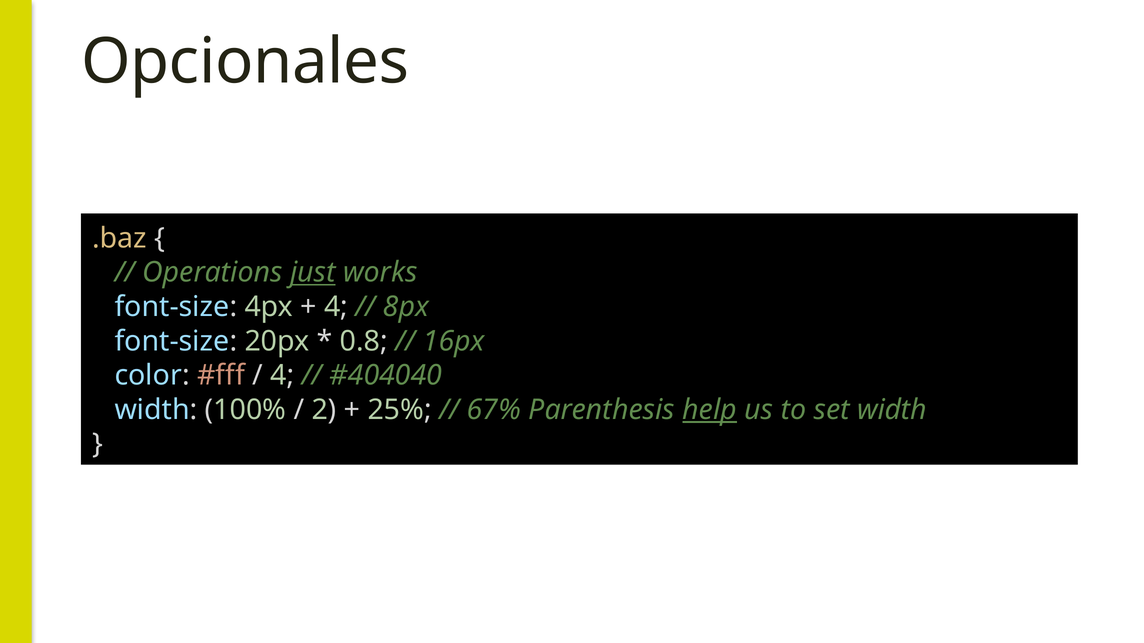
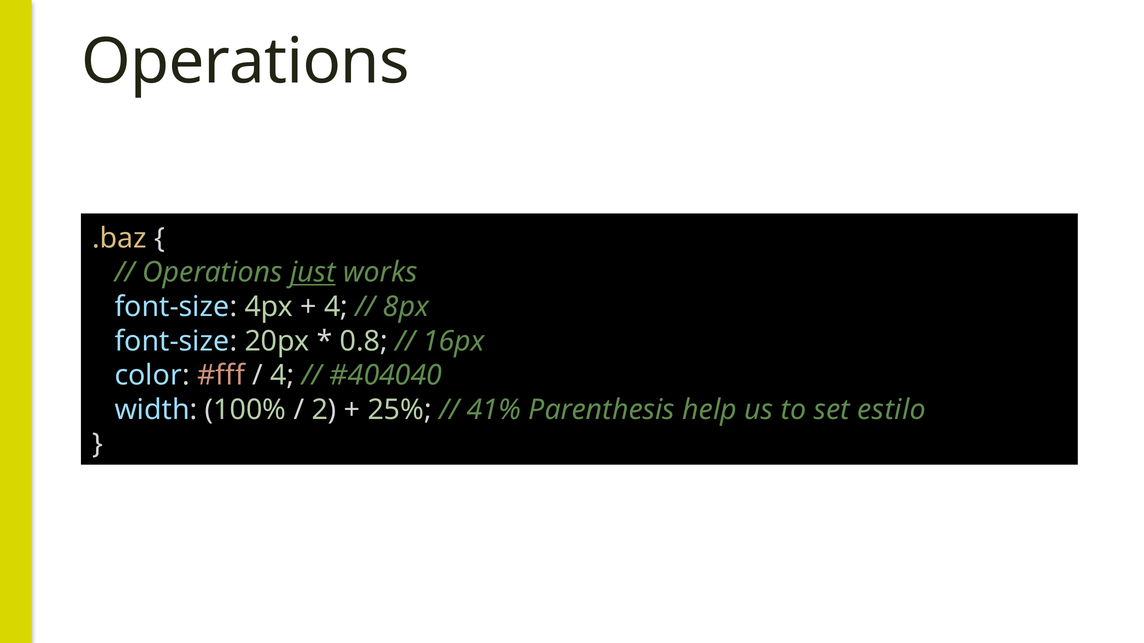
Opcionales: Opcionales -> Operations (245, 62)
67%: 67% -> 41% (494, 410)
help underline: present -> none (710, 410)
set width: width -> estilo (892, 410)
